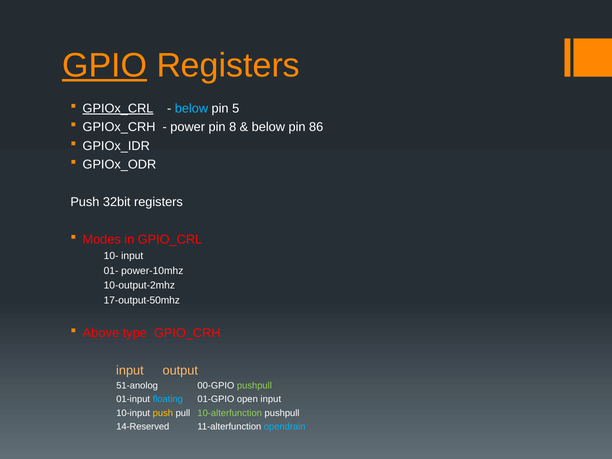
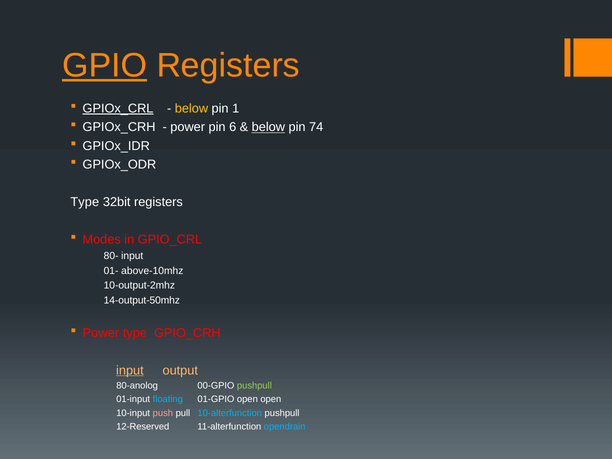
below colour: light blue -> yellow (191, 109)
5: 5 -> 1 (236, 109)
8: 8 -> 6 (233, 127)
below underline: none -> present (268, 127)
86: 86 -> 74 (316, 127)
Push: Push -> Type (85, 202)
10-: 10- -> 80- (111, 256)
power-10mhz: power-10mhz -> above-10mhz (152, 271)
17-output-50mhz: 17-output-50mhz -> 14-output-50mhz (142, 301)
Above: Above -> Power (101, 333)
input underline: none -> present (130, 370)
51-anolog: 51-anolog -> 80-anolog (137, 386)
open input: input -> open (271, 399)
push colour: yellow -> pink (163, 413)
10-alterfunction colour: light green -> light blue (230, 413)
14-Reserved: 14-Reserved -> 12-Reserved (143, 427)
